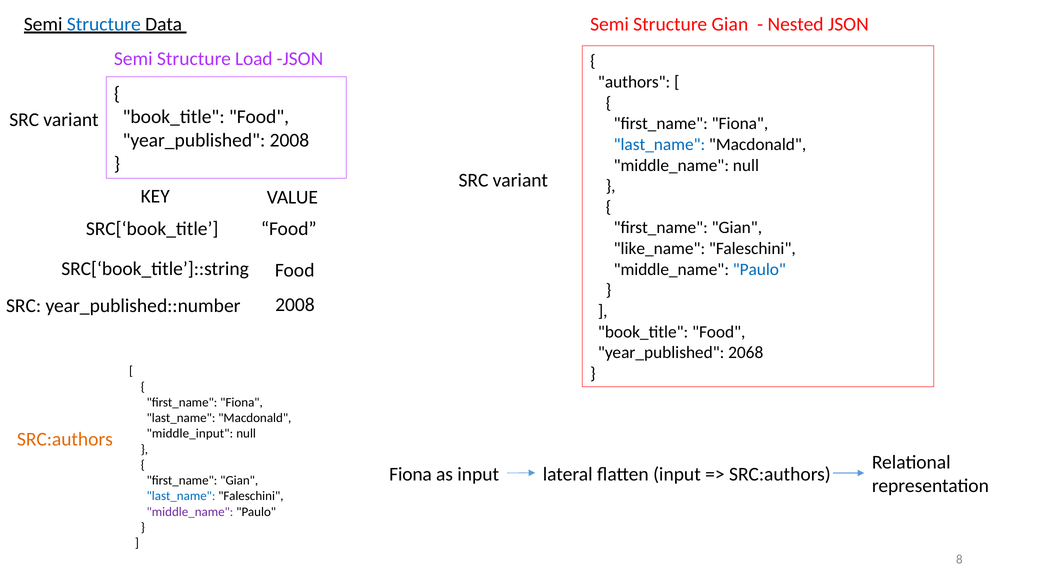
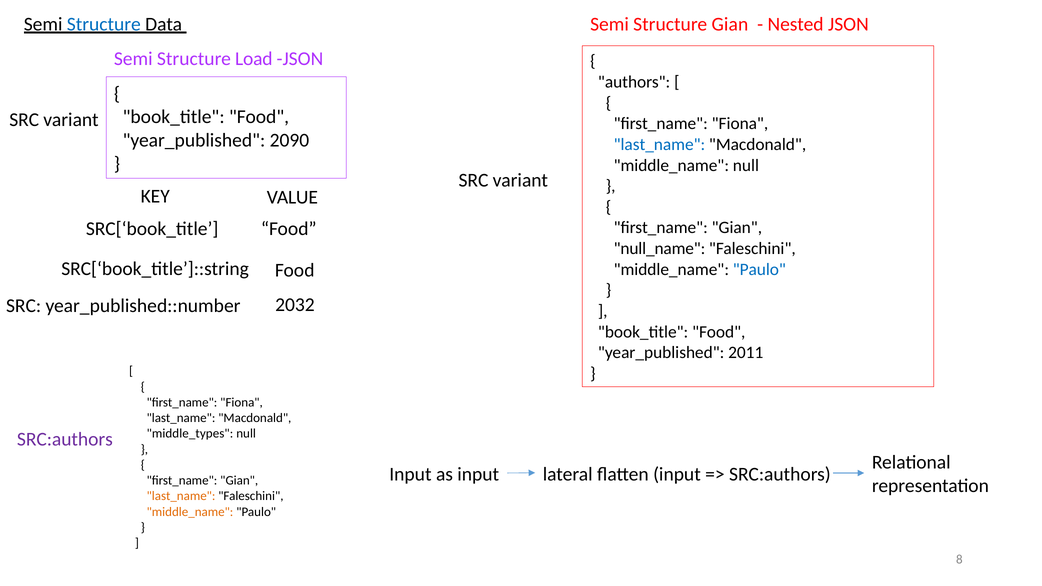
year_published 2008: 2008 -> 2090 (289, 140)
like_name: like_name -> null_name (659, 249)
year_published::number 2008: 2008 -> 2032 (295, 305)
2068: 2068 -> 2011 (746, 353)
middle_input: middle_input -> middle_types (190, 434)
SRC:authors colour: orange -> purple (65, 439)
Fiona: Fiona -> Input (410, 474)
last_name colour: blue -> orange (181, 496)
middle_name colour: purple -> orange (190, 512)
